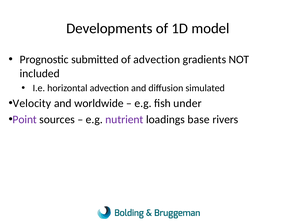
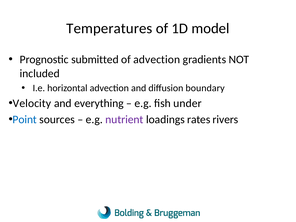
Developments: Developments -> Temperatures (109, 28)
simulated: simulated -> boundary (205, 88)
worldwide: worldwide -> everything (99, 103)
Point colour: purple -> blue (25, 119)
base: base -> rates (199, 119)
